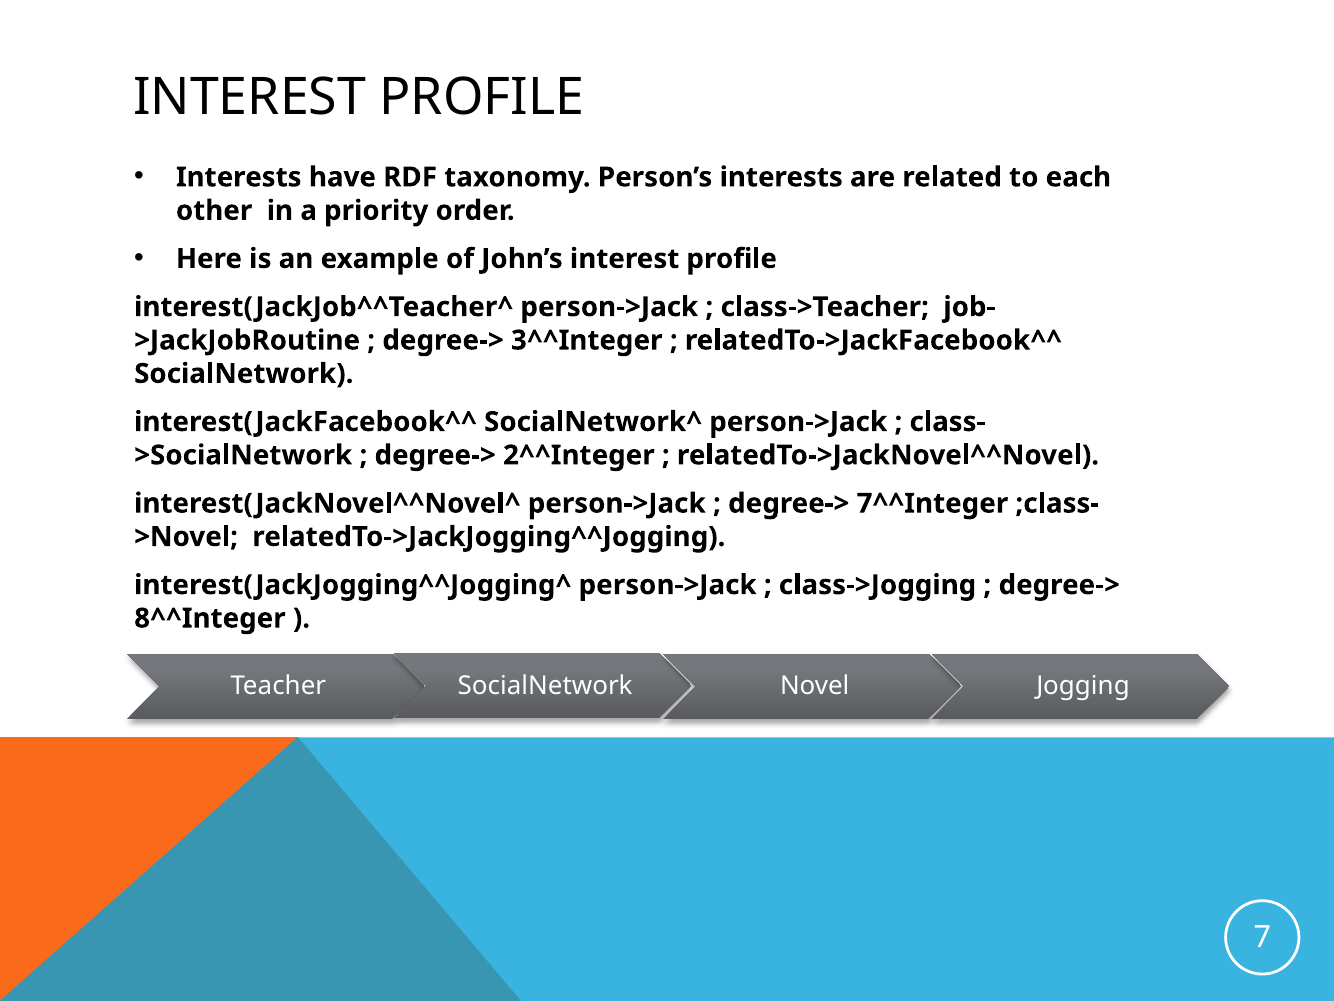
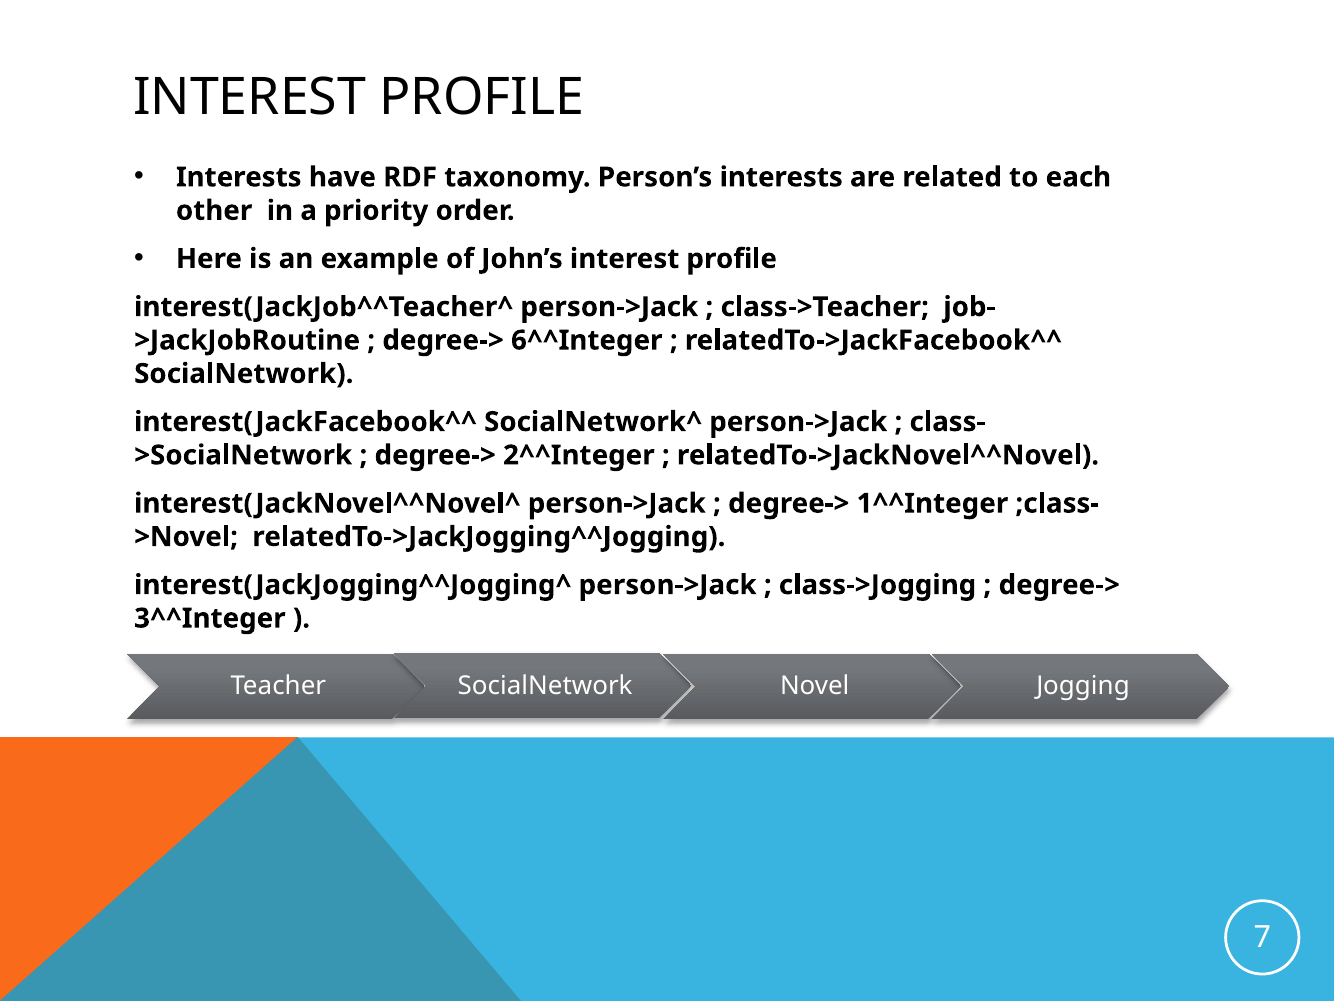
3^^Integer: 3^^Integer -> 6^^Integer (587, 340)
7^^Integer: 7^^Integer -> 1^^Integer (932, 503)
8^^Integer: 8^^Integer -> 3^^Integer (210, 618)
